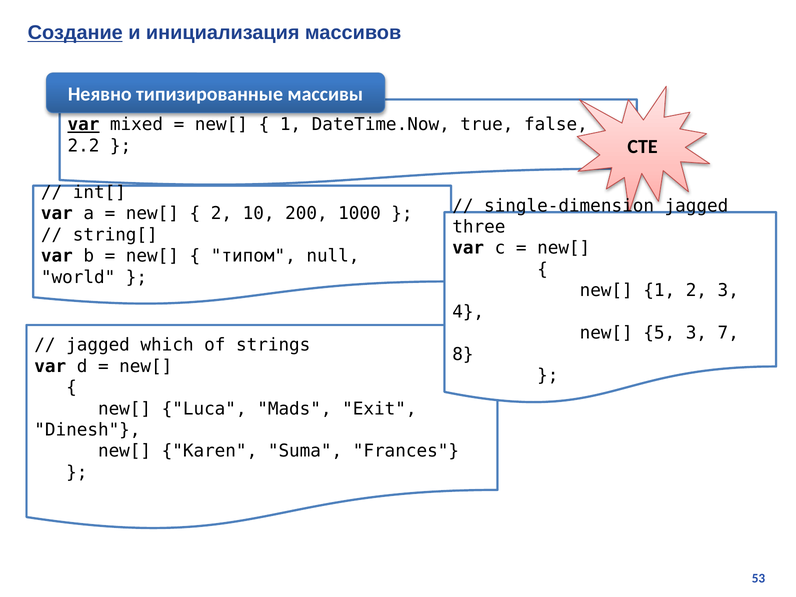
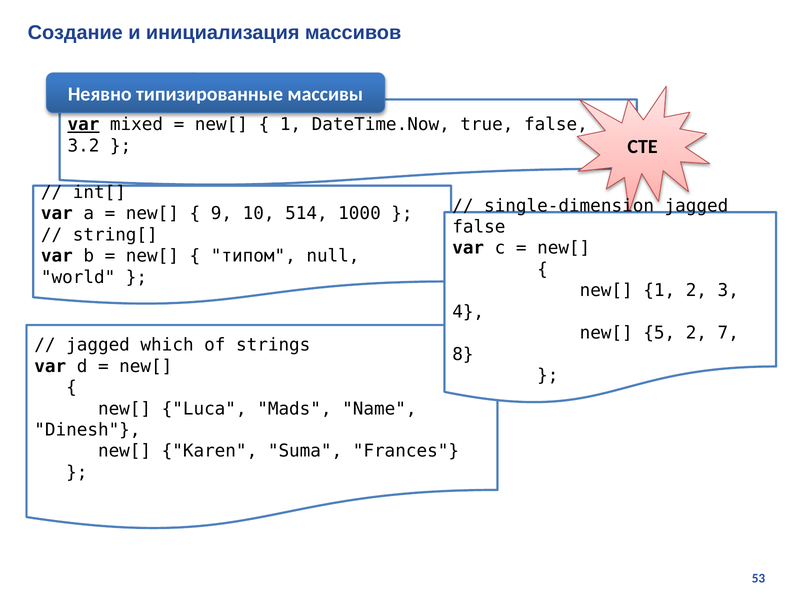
Создание underline: present -> none (75, 33)
2.2: 2.2 -> 3.2 (83, 146)
2: 2 -> 9 (221, 214)
200: 200 -> 514 (306, 214)
three: three -> false (479, 227)
5 3: 3 -> 2 (696, 333)
Exit: Exit -> Name (379, 409)
